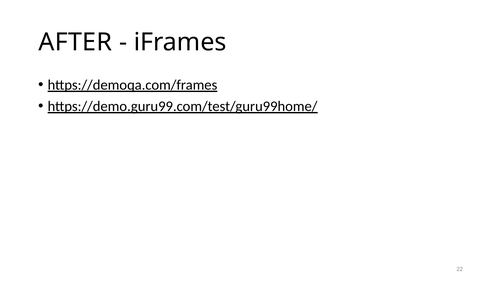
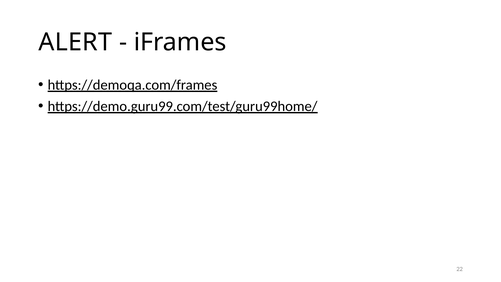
AFTER: AFTER -> ALERT (75, 42)
